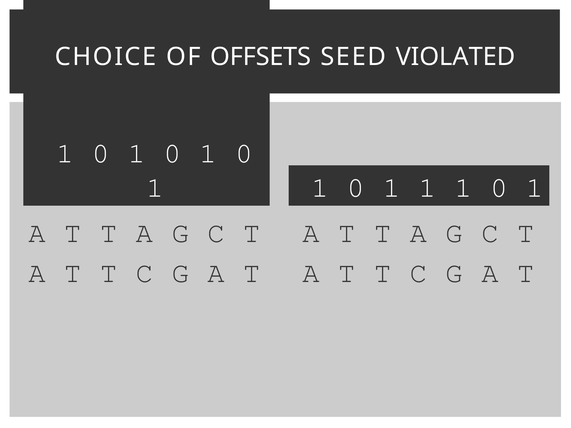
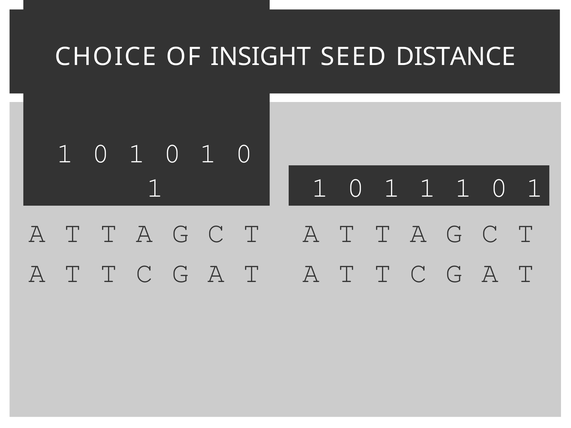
OFFSETS: OFFSETS -> INSIGHT (261, 57)
VIOLATED: VIOLATED -> DISTANCE (456, 57)
